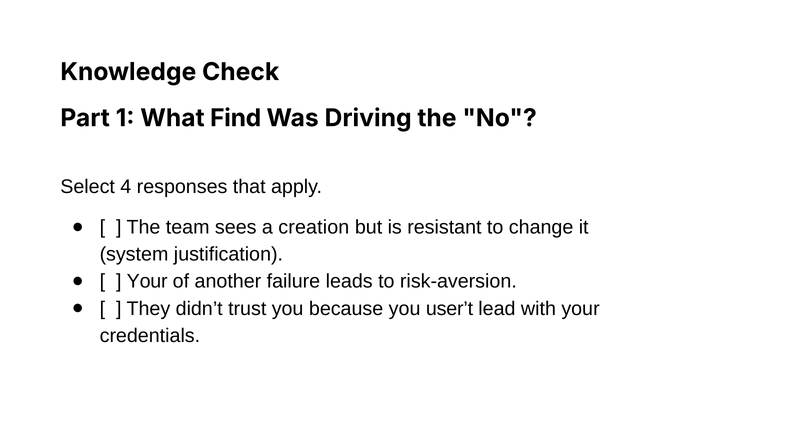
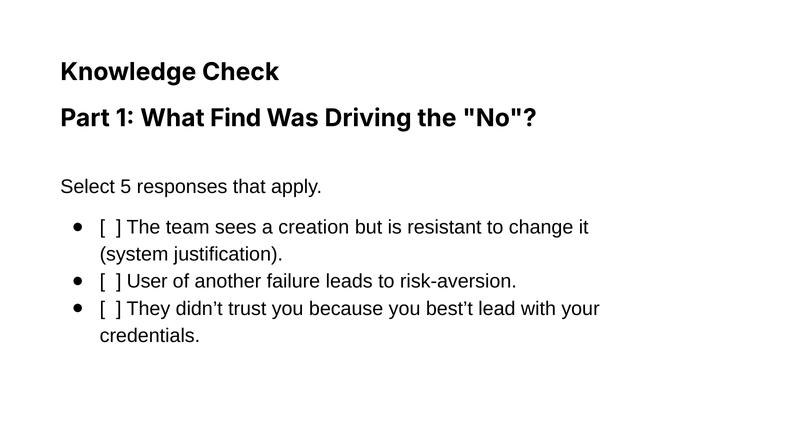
4: 4 -> 5 (126, 187)
Your: Your -> User (147, 281)
user’t: user’t -> best’t (449, 308)
